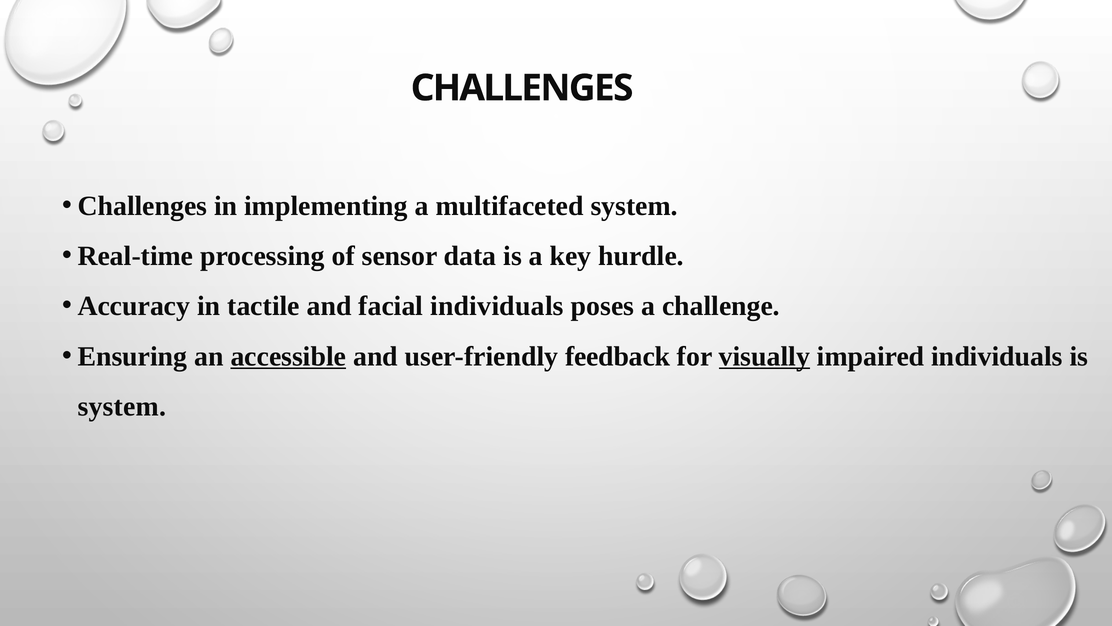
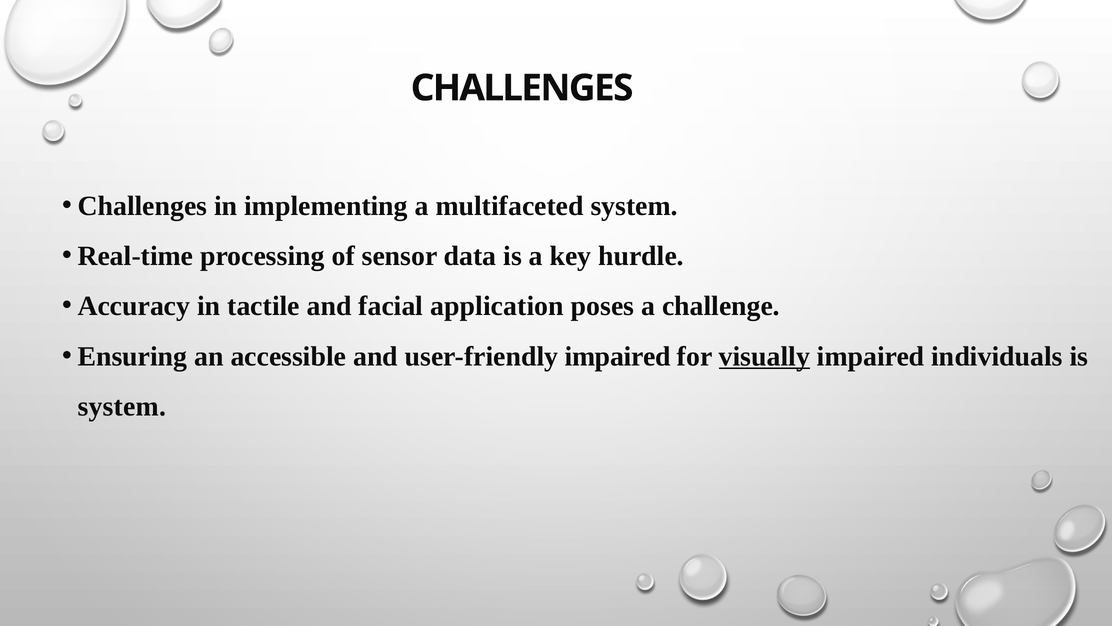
facial individuals: individuals -> application (497, 306)
accessible underline: present -> none (288, 356)
user-friendly feedback: feedback -> impaired (618, 356)
